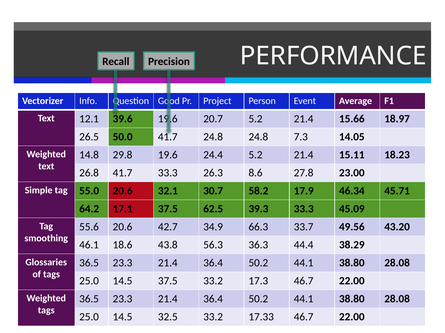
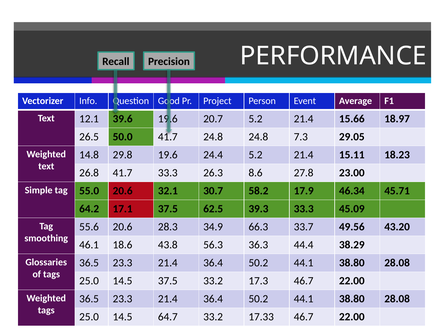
14.05: 14.05 -> 29.05 (352, 137)
42.7: 42.7 -> 28.3 (168, 227)
32.5: 32.5 -> 64.7 (168, 318)
